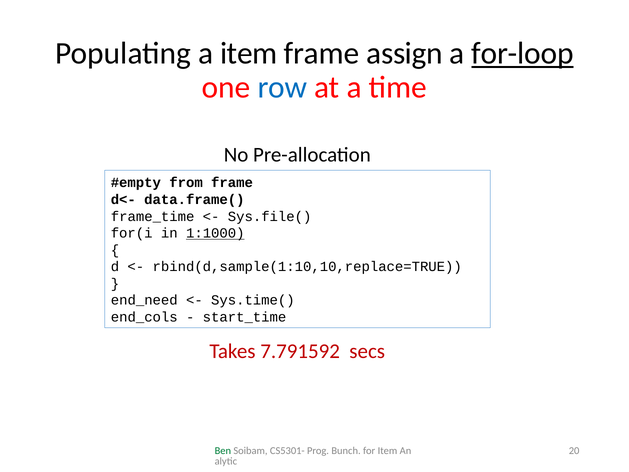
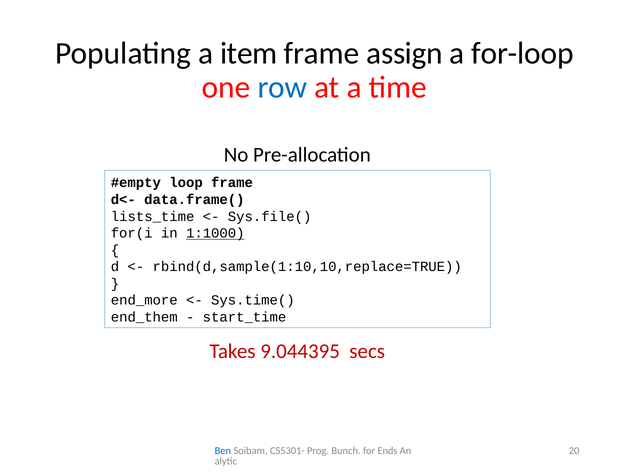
for-loop underline: present -> none (522, 53)
from: from -> loop (186, 183)
frame_time: frame_time -> lists_time (153, 216)
end_need: end_need -> end_more (144, 300)
end_cols: end_cols -> end_them (144, 317)
7.791592: 7.791592 -> 9.044395 (300, 351)
Ben colour: green -> blue (223, 450)
for Item: Item -> Ends (388, 450)
